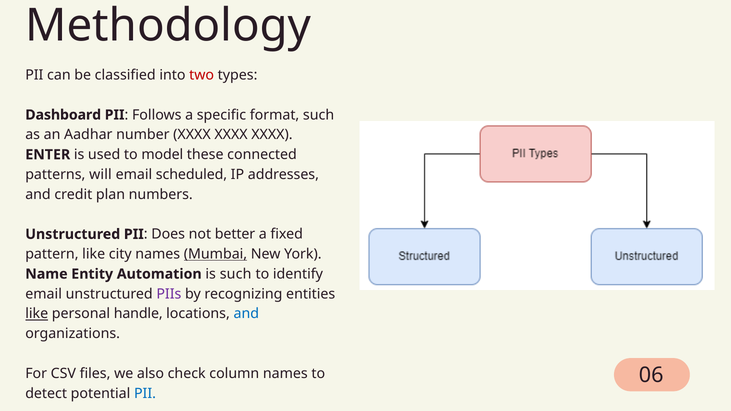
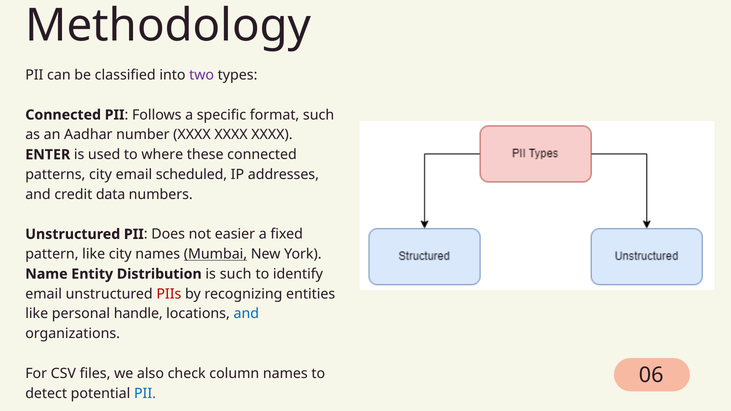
two colour: red -> purple (202, 75)
Dashboard: Dashboard -> Connected (63, 115)
model: model -> where (162, 155)
patterns will: will -> city (101, 175)
plan: plan -> data (111, 195)
better: better -> easier (235, 234)
Automation: Automation -> Distribution (159, 274)
PIIs colour: purple -> red (169, 294)
like underline: present -> none (37, 314)
